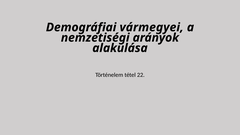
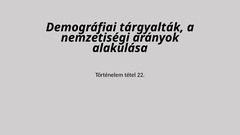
vármegyei: vármegyei -> tárgyalták (152, 27)
